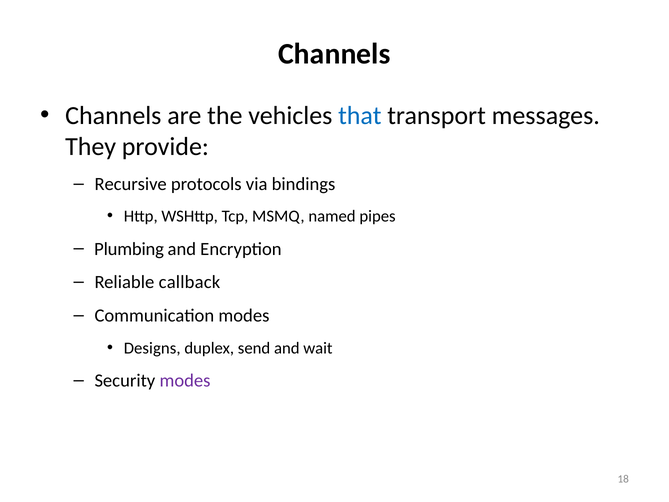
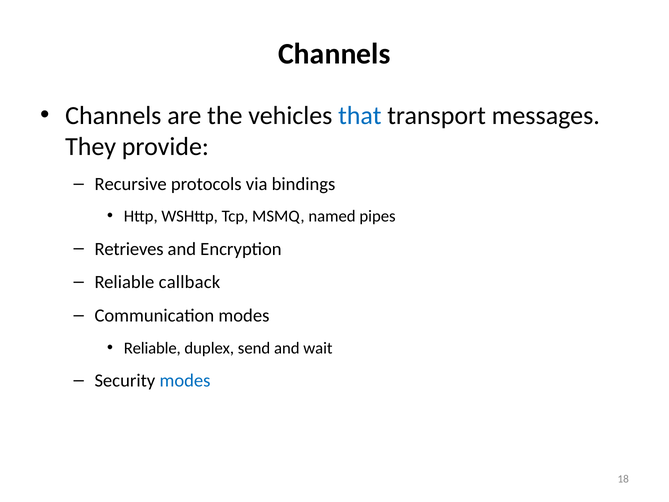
Plumbing: Plumbing -> Retrieves (129, 249)
Designs: Designs -> Reliable (152, 348)
modes colour: purple -> blue (185, 380)
